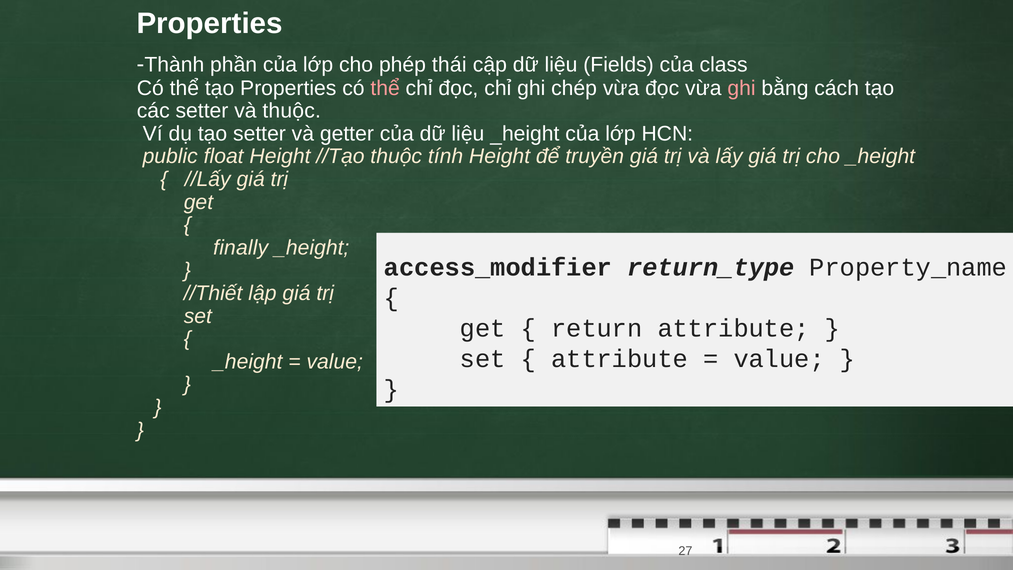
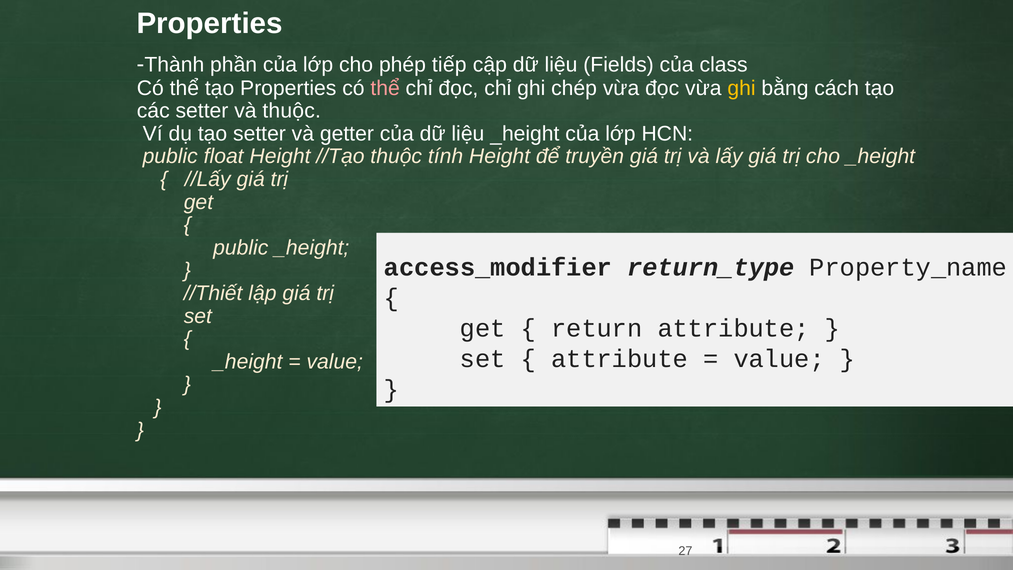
thái: thái -> tiếp (449, 65)
ghi colour: pink -> yellow (742, 88)
finally: finally -> public (241, 248)
